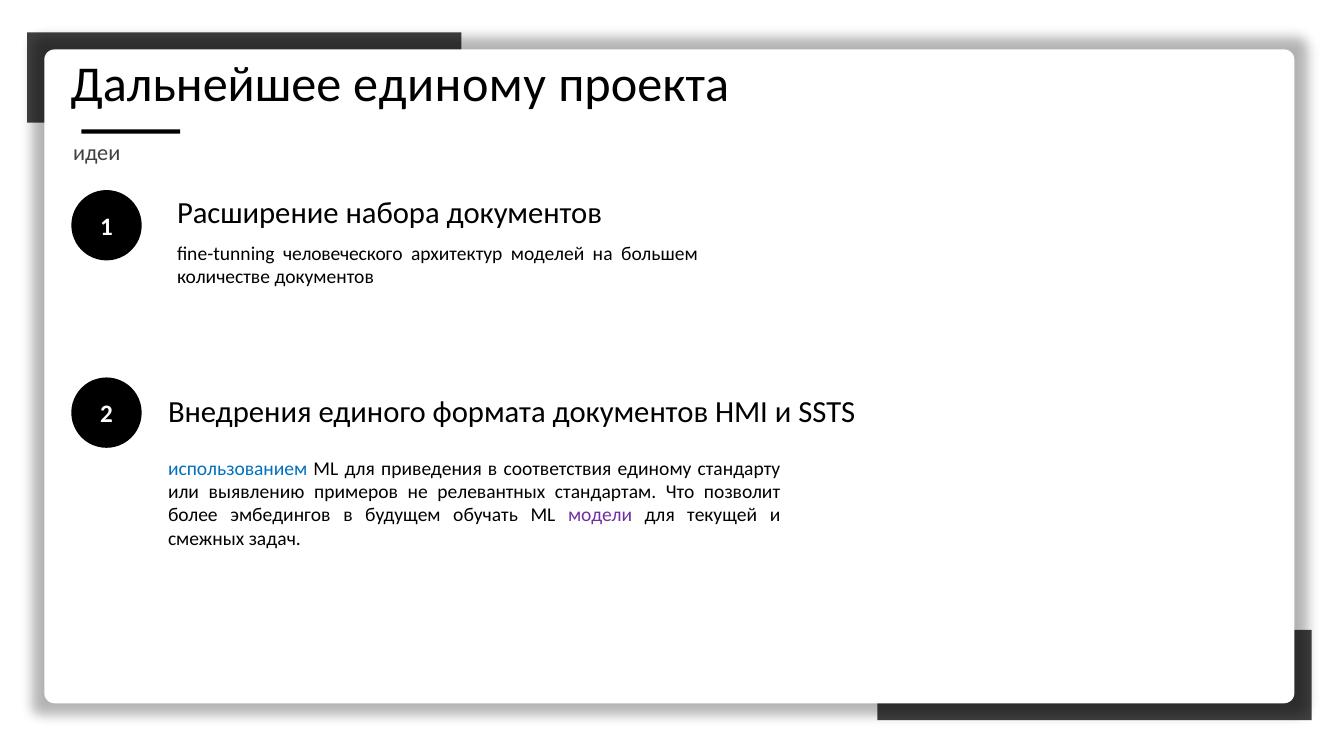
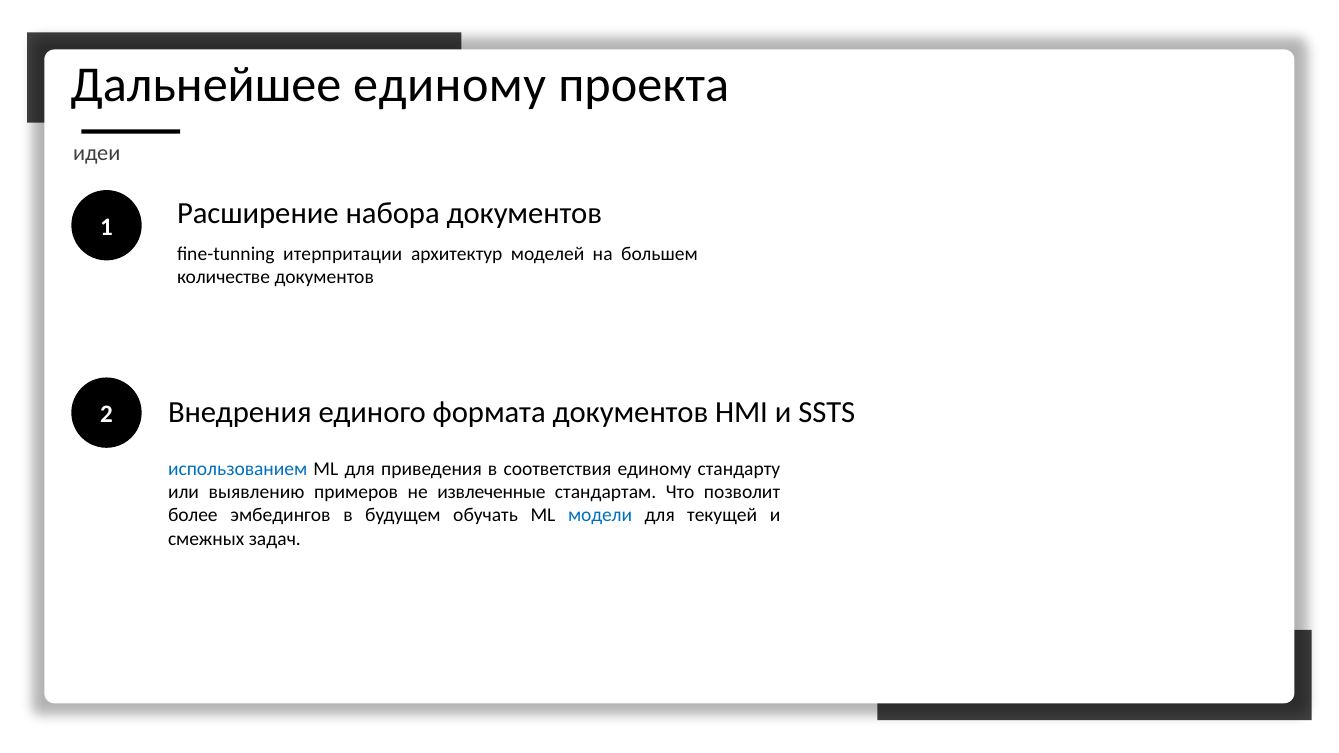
человеческого: человеческого -> итерпритации (343, 254)
релевантных: релевантных -> извлеченные (491, 492)
модели colour: purple -> blue (600, 516)
